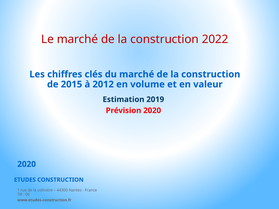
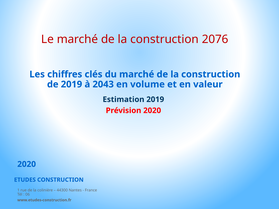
2022: 2022 -> 2076 (215, 39)
de 2015: 2015 -> 2019 (72, 84)
2012: 2012 -> 2043 (103, 84)
